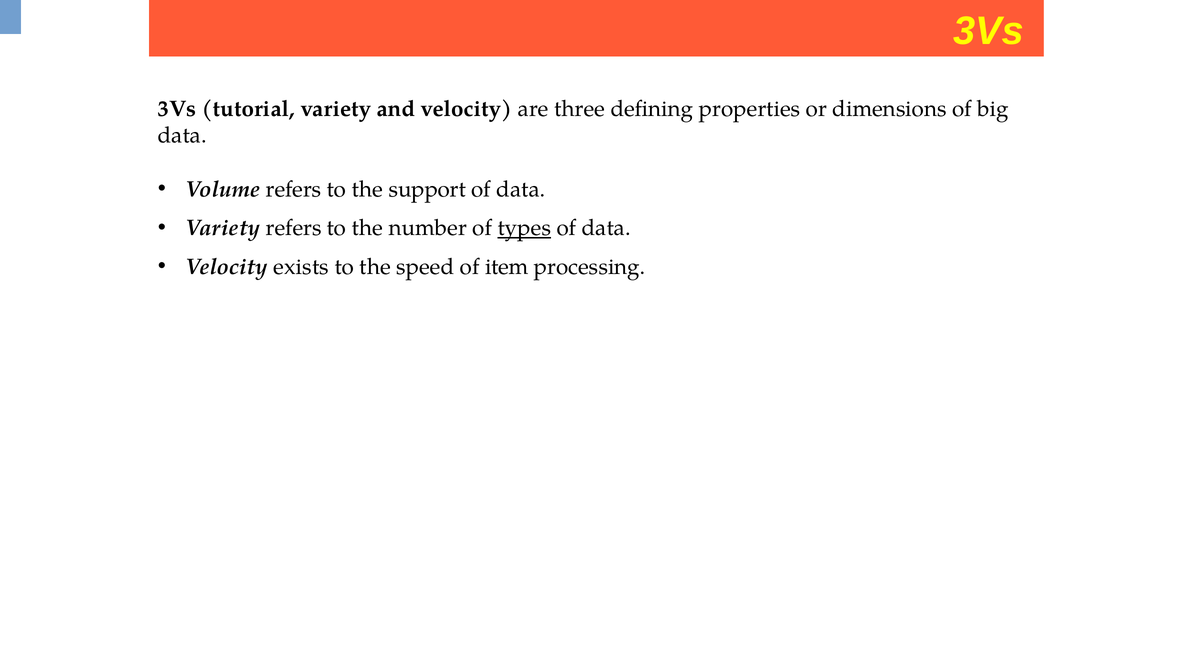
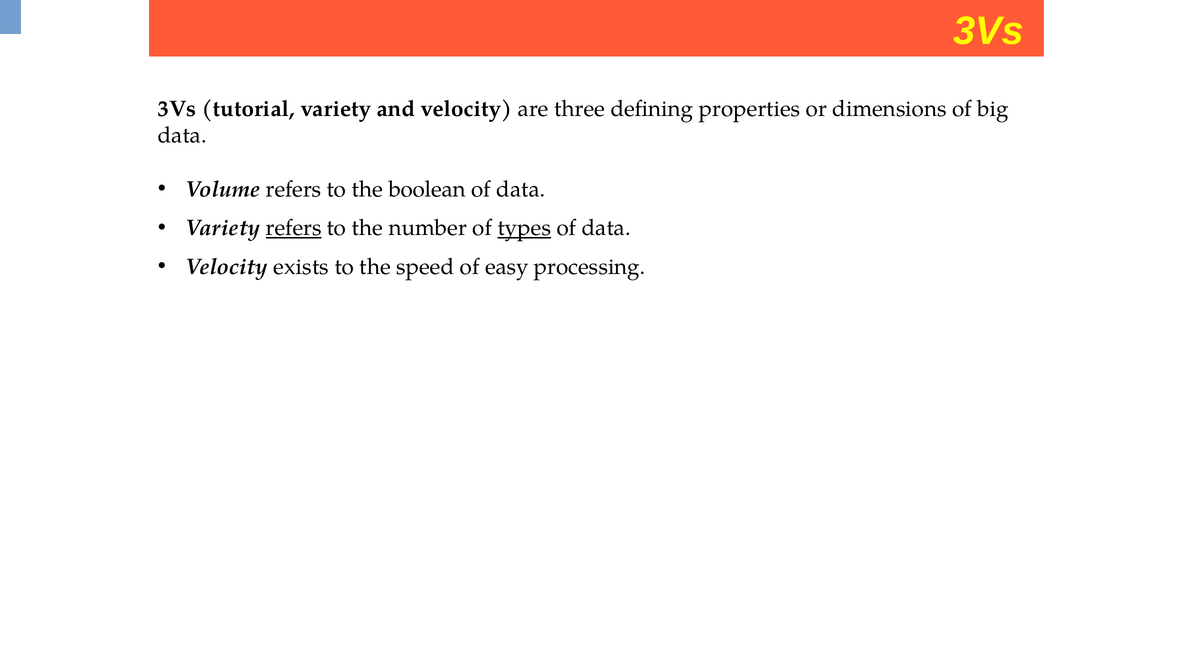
support: support -> boolean (427, 189)
refers underline: none -> present (294, 228)
item: item -> easy (507, 267)
